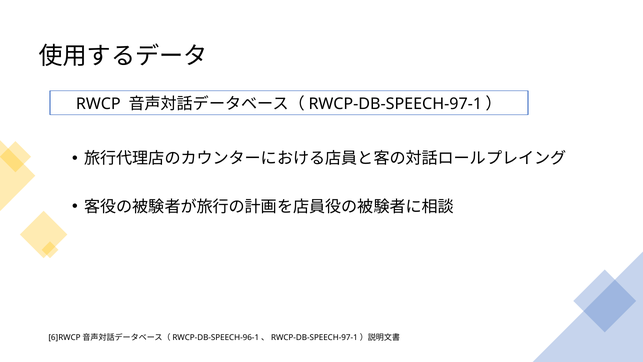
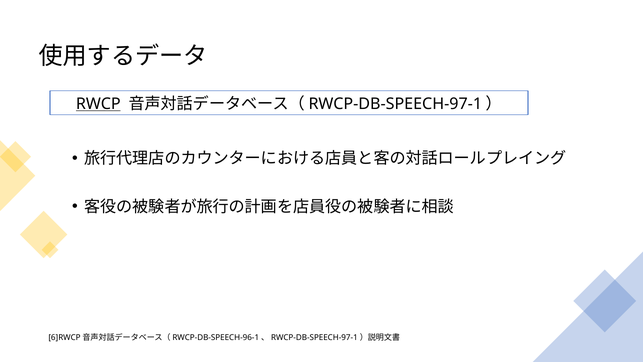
RWCP underline: none -> present (98, 104)
